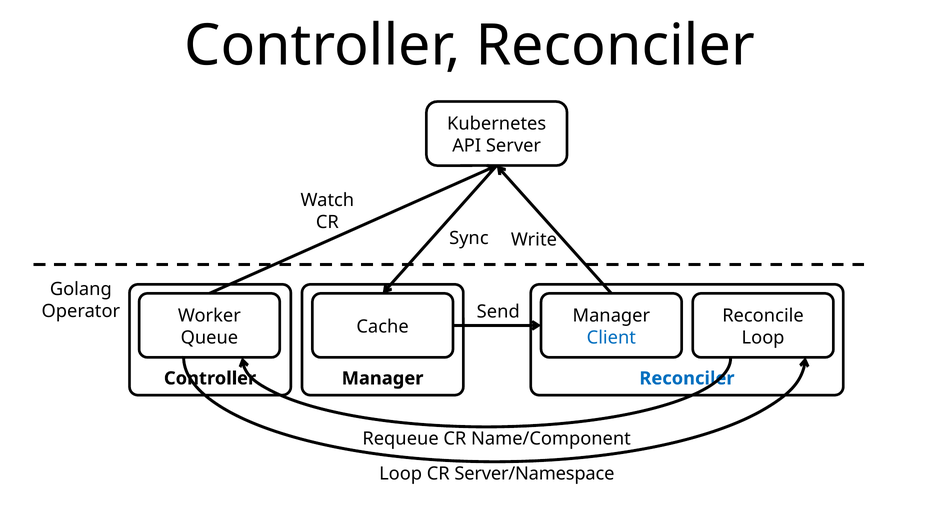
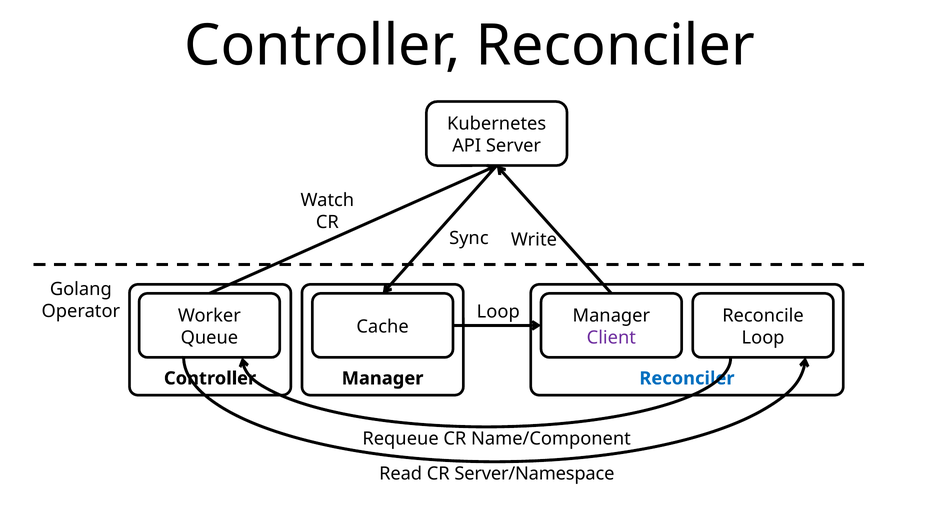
Send: Send -> Loop (498, 312)
Client colour: blue -> purple (611, 337)
Loop: Loop -> Read (401, 474)
